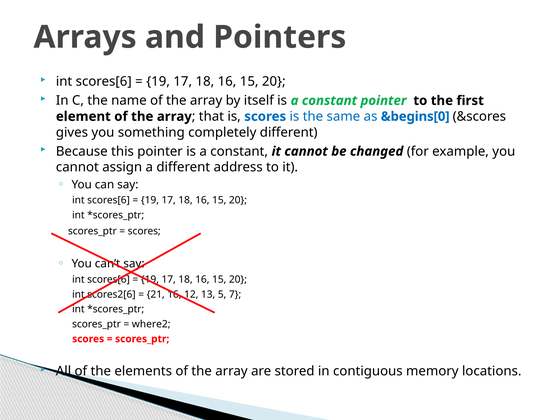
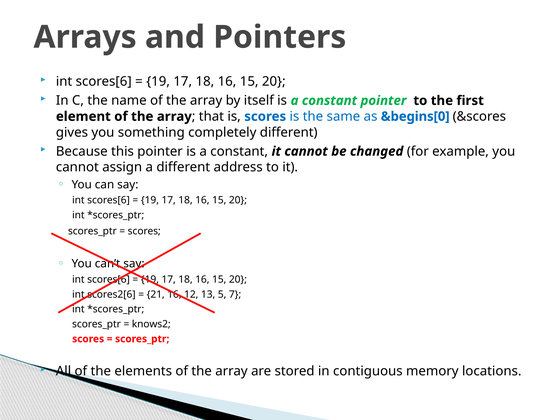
where2: where2 -> knows2 (151, 324)
